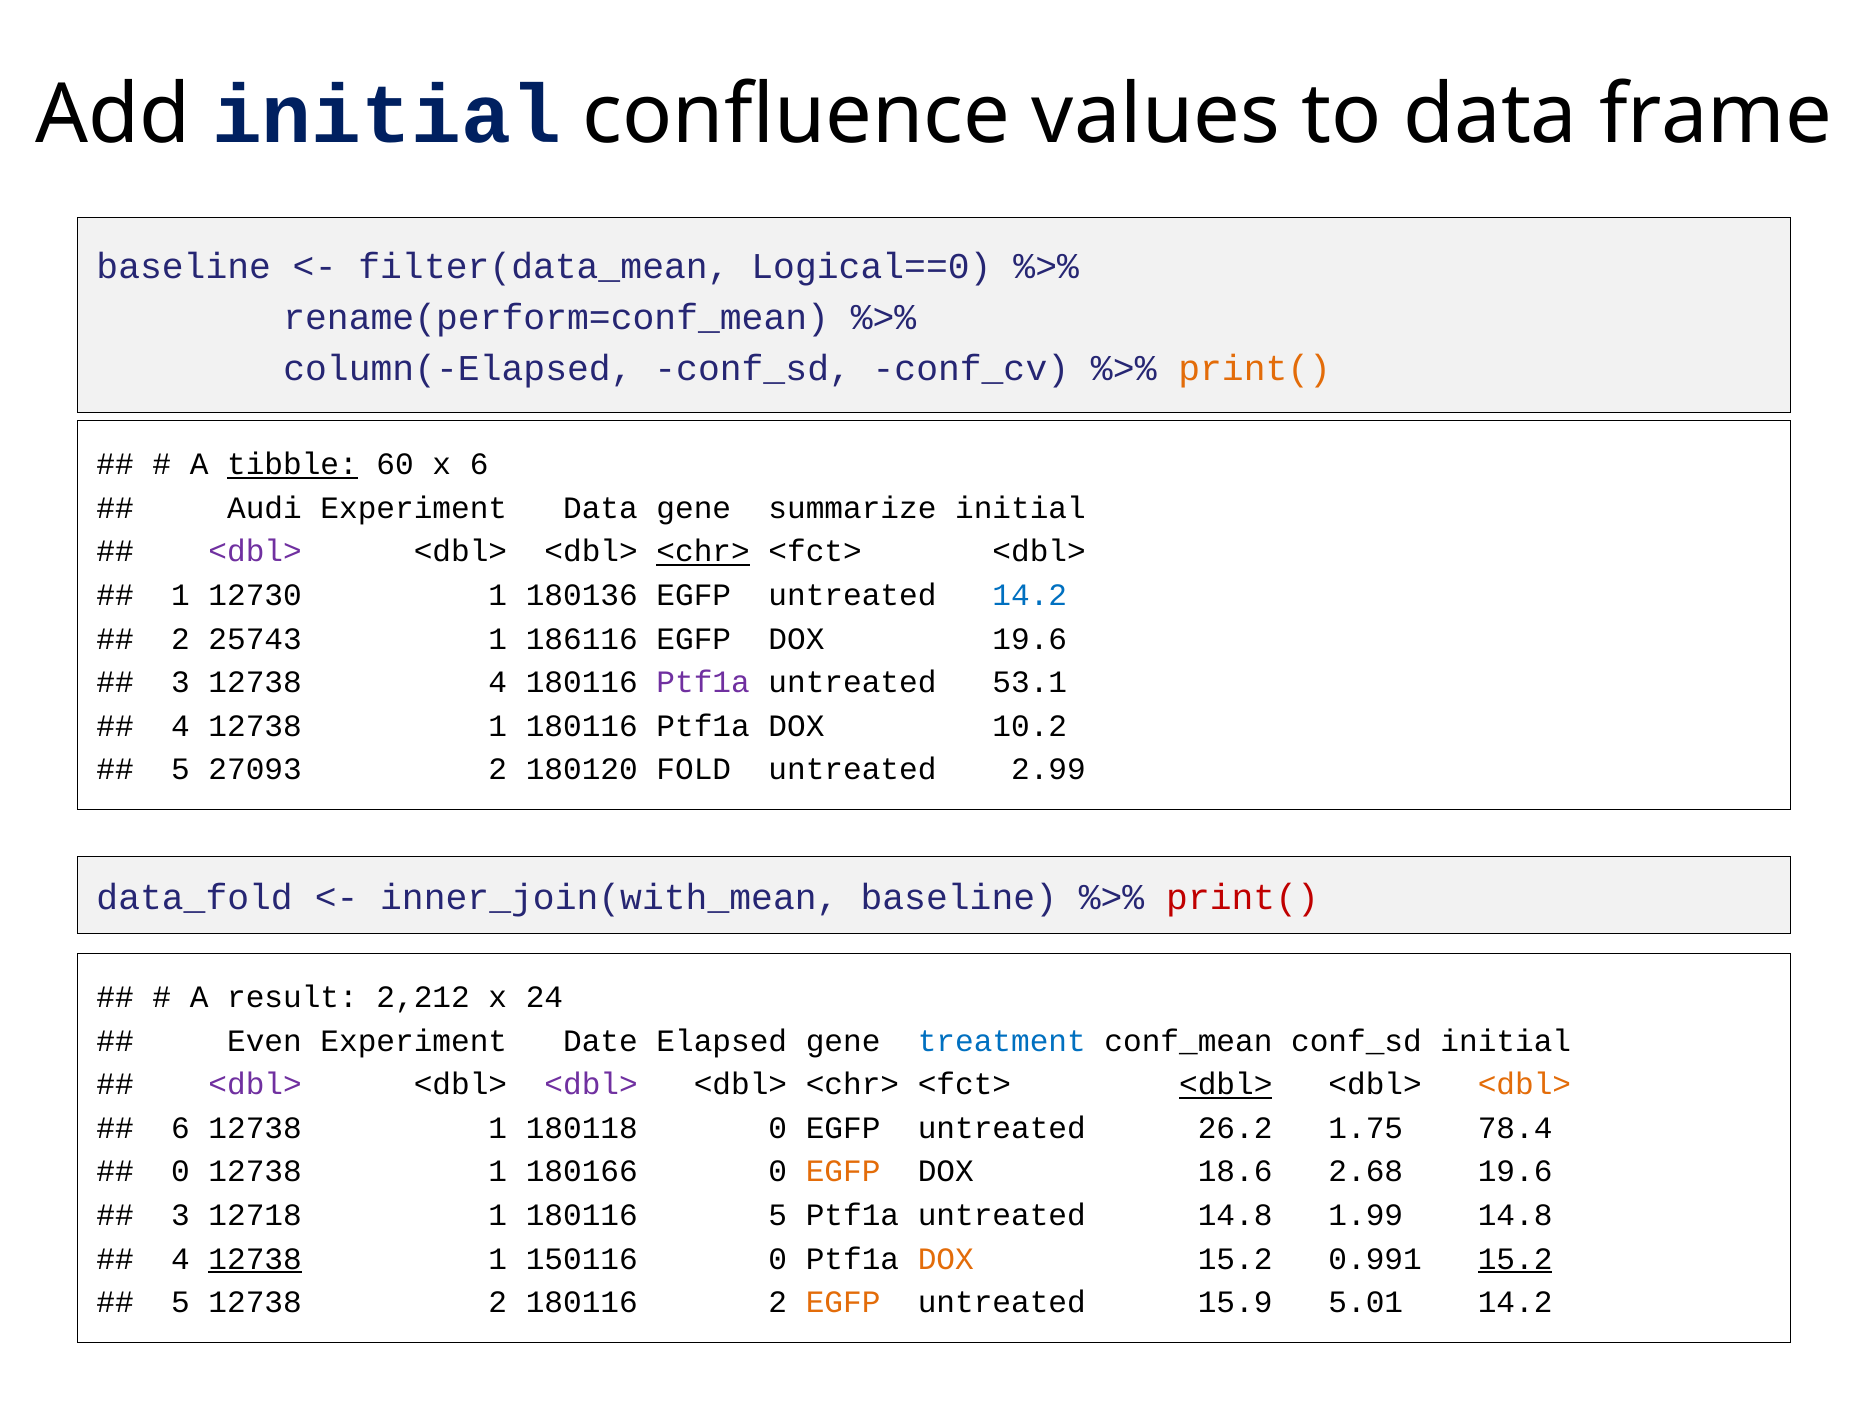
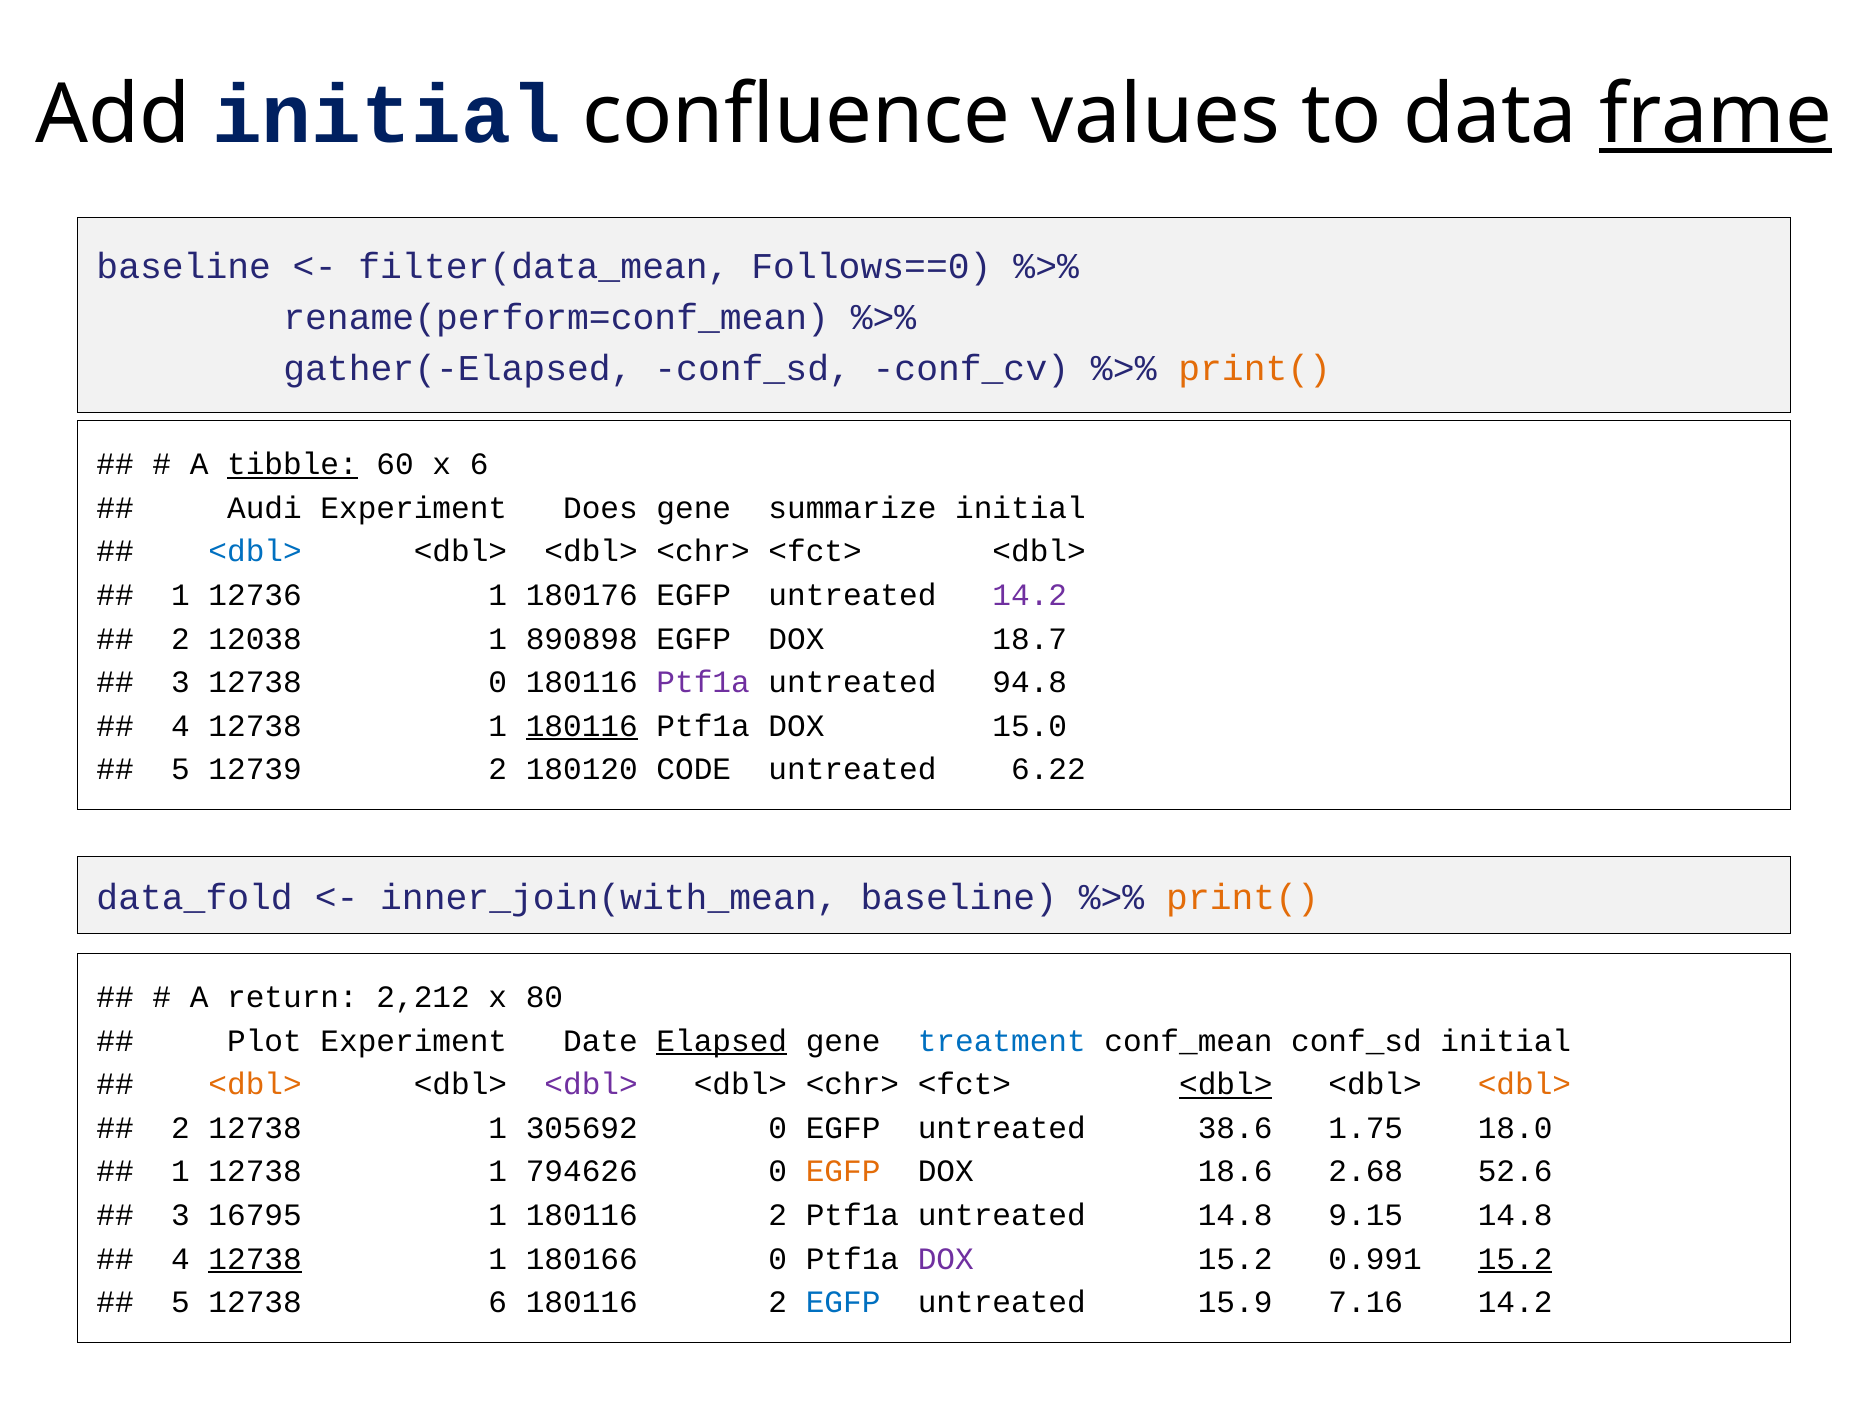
frame underline: none -> present (1716, 115)
Logical==0: Logical==0 -> Follows==0 (871, 267)
column(-Elapsed: column(-Elapsed -> gather(-Elapsed (458, 369)
Experiment Data: Data -> Does (600, 508)
<dbl> colour: purple -> blue (255, 552)
<chr> underline: present -> none (703, 552)
12730: 12730 -> 12736 (255, 595)
180136: 180136 -> 180176 (582, 595)
14.2 colour: blue -> purple (1030, 595)
25743: 25743 -> 12038 (255, 639)
186116: 186116 -> 890898 (582, 639)
DOX 19.6: 19.6 -> 18.7 (1030, 639)
12738 4: 4 -> 0 (498, 682)
53.1: 53.1 -> 94.8 (1030, 682)
180116 underline: none -> present (582, 726)
10.2: 10.2 -> 15.0 (1030, 726)
27093: 27093 -> 12739 (255, 770)
FOLD: FOLD -> CODE (694, 770)
2.99: 2.99 -> 6.22 (1048, 770)
print( colour: red -> orange (1243, 898)
result: result -> return (292, 997)
24: 24 -> 80 (544, 997)
Even: Even -> Plot (264, 1041)
Elapsed underline: none -> present (722, 1041)
<dbl> colour: purple -> orange (255, 1084)
6: 6 -> 2 (180, 1128)
180118: 180118 -> 305692 (582, 1128)
26.2: 26.2 -> 38.6 (1235, 1128)
78.4: 78.4 -> 18.0 (1515, 1128)
0: 0 -> 1 (180, 1172)
180166: 180166 -> 794626 (582, 1172)
2.68 19.6: 19.6 -> 52.6 (1515, 1172)
12718: 12718 -> 16795 (255, 1215)
1 180116 5: 5 -> 2 (778, 1215)
1.99: 1.99 -> 9.15 (1366, 1215)
150116: 150116 -> 180166 (582, 1259)
DOX colour: orange -> purple (946, 1259)
12738 2: 2 -> 6 (498, 1302)
EGFP colour: orange -> blue (843, 1302)
5.01: 5.01 -> 7.16 (1366, 1302)
